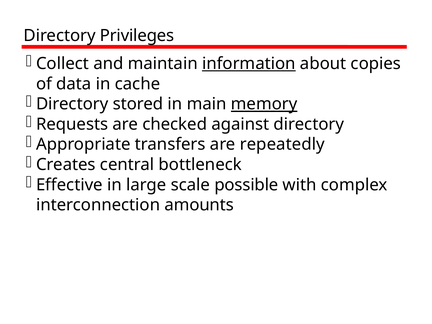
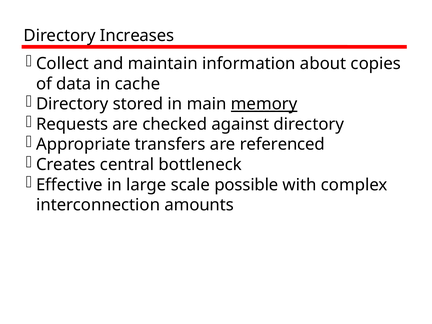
Privileges: Privileges -> Increases (137, 36)
information underline: present -> none (249, 64)
repeatedly: repeatedly -> referenced (282, 144)
